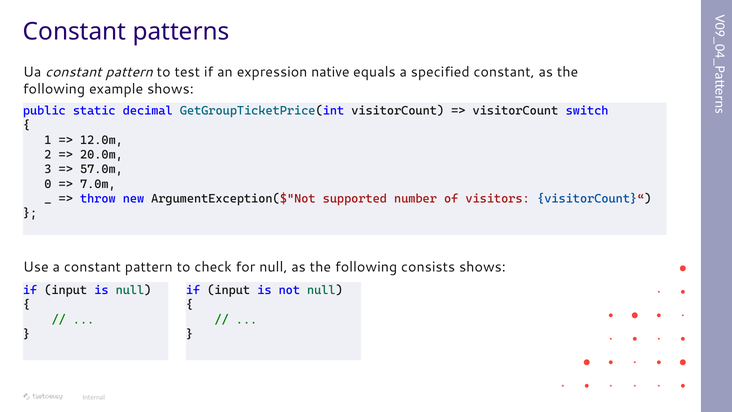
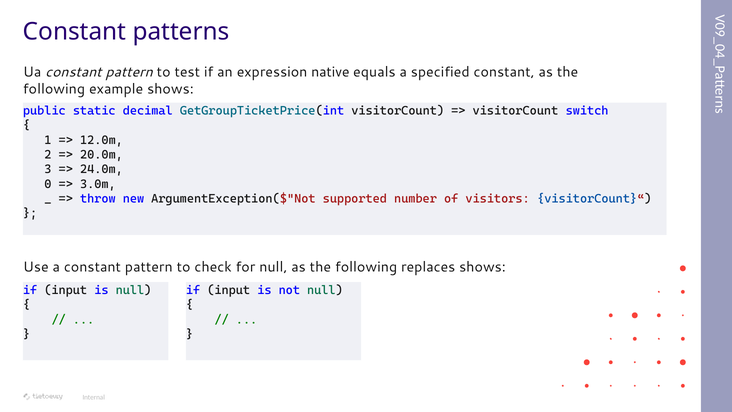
57.0m: 57.0m -> 24.0m (101, 169)
7.0m: 7.0m -> 3.0m (98, 184)
consists: consists -> replaces (428, 267)
